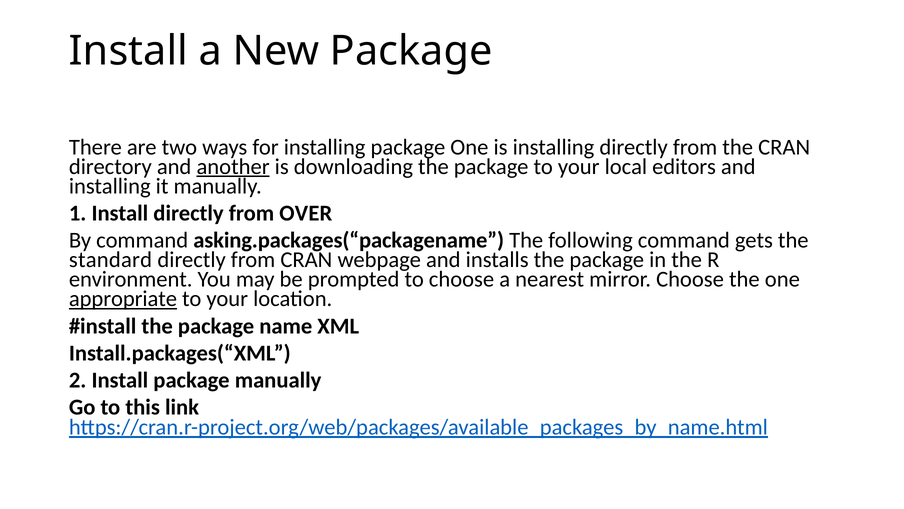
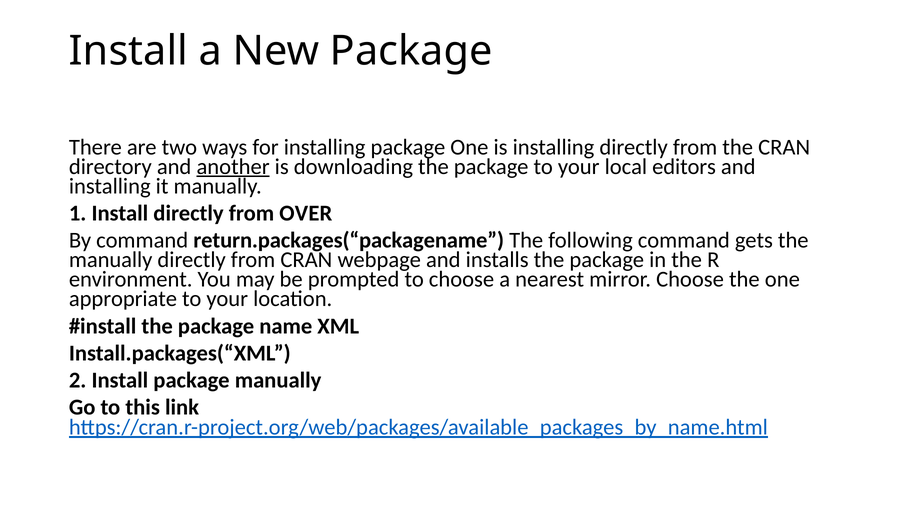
asking.packages(“packagename: asking.packages(“packagename -> return.packages(“packagename (349, 240)
standard: standard -> manually (111, 260)
appropriate underline: present -> none (123, 299)
